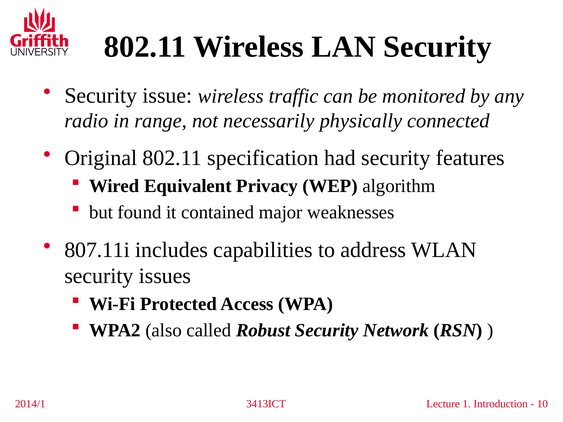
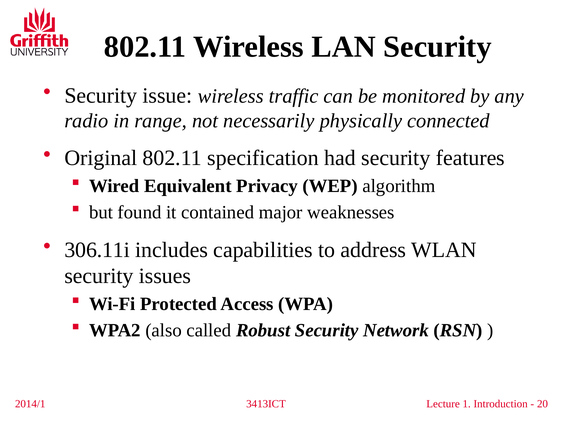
807.11i: 807.11i -> 306.11i (97, 250)
10: 10 -> 20 (542, 404)
